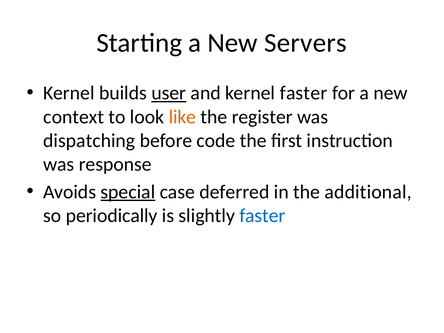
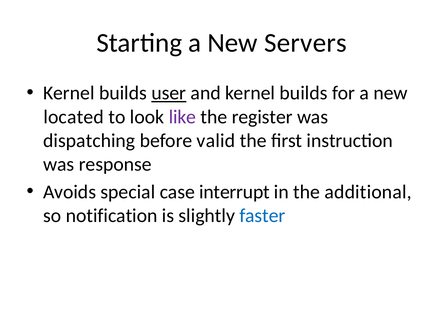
and kernel faster: faster -> builds (304, 93)
context: context -> located (74, 117)
like colour: orange -> purple (182, 117)
code: code -> valid (216, 141)
special underline: present -> none (128, 192)
deferred: deferred -> interrupt (235, 192)
periodically: periodically -> notification (112, 216)
